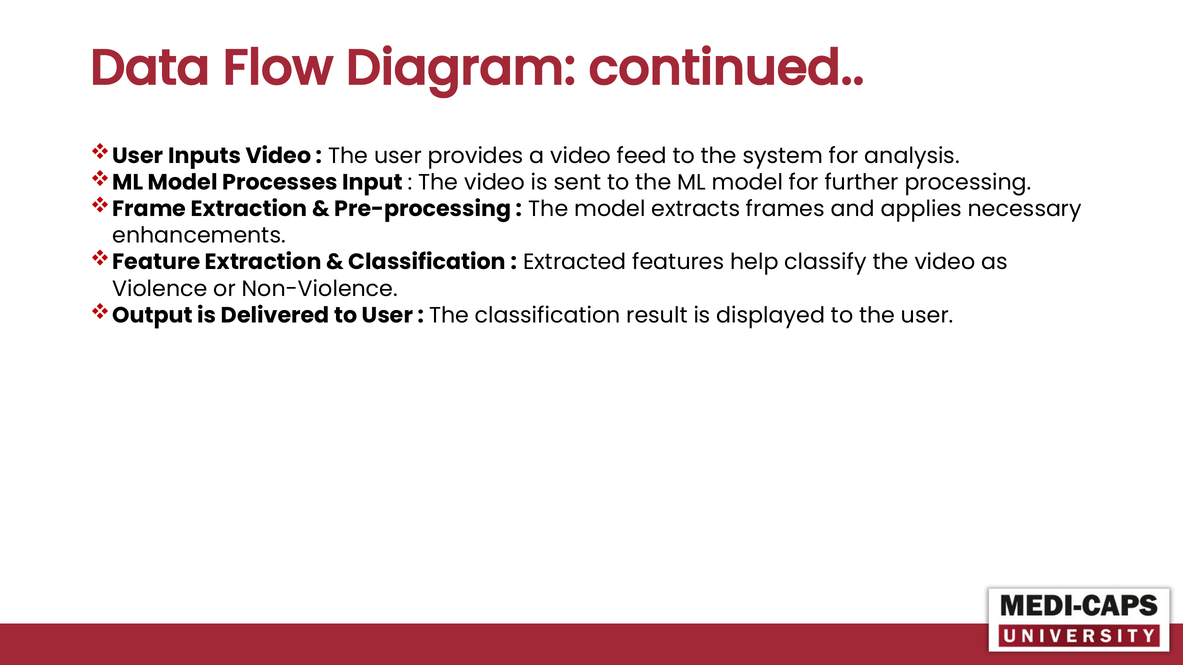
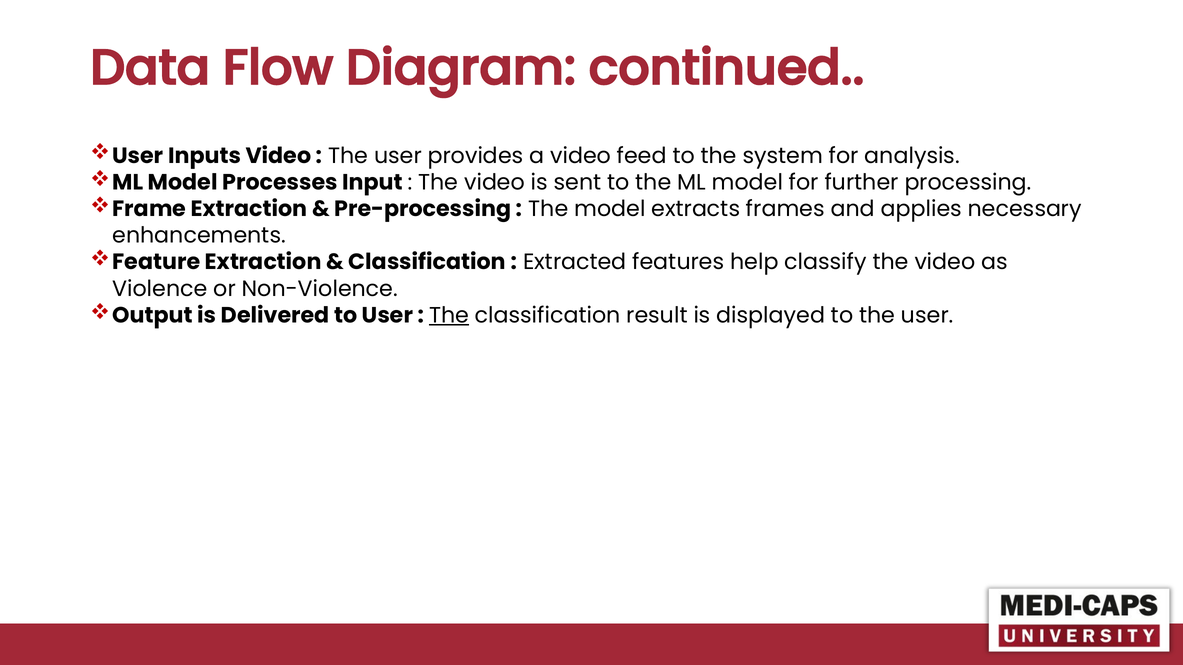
The underline: none -> present (449, 316)
